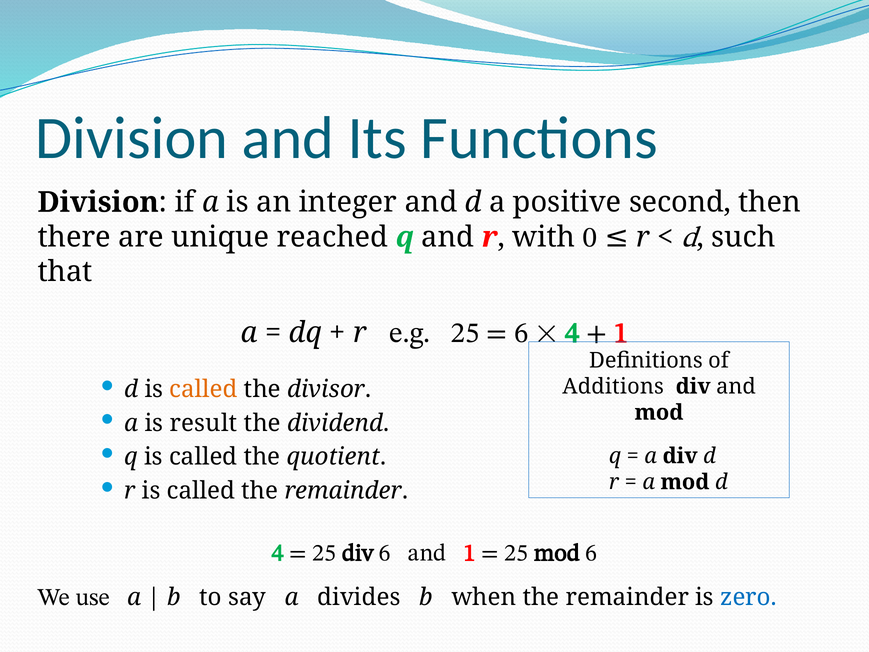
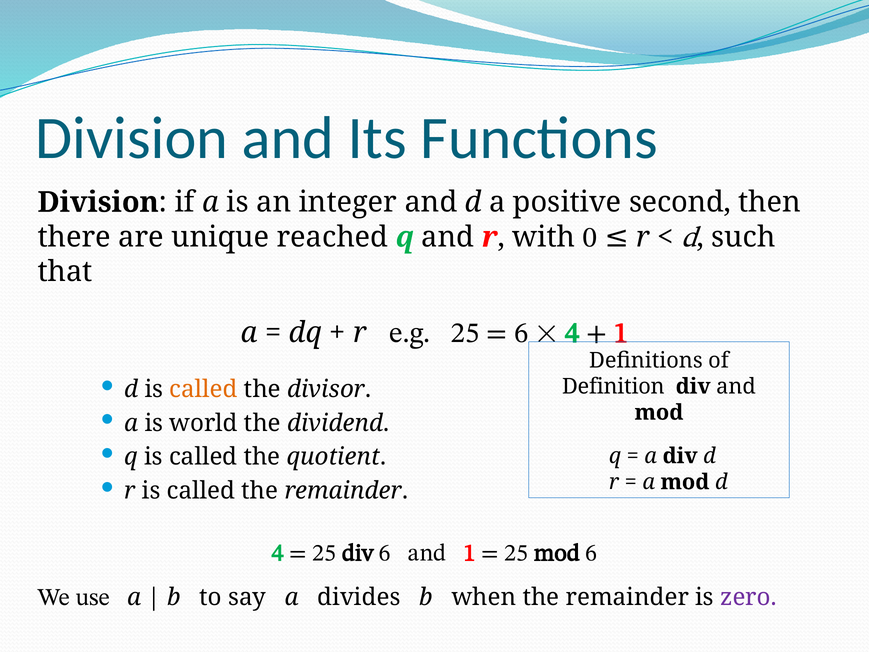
Additions: Additions -> Definition (613, 386)
result: result -> world (204, 423)
zero colour: blue -> purple (749, 597)
